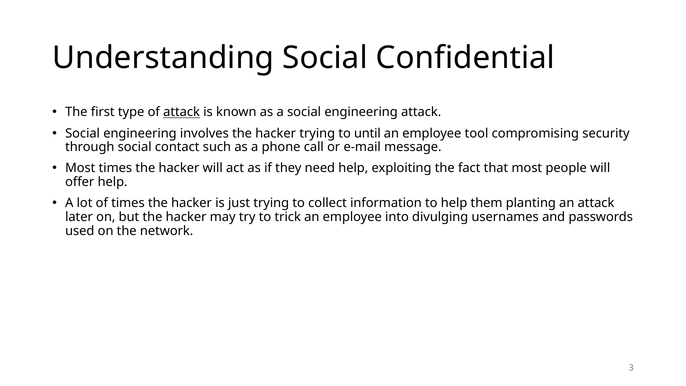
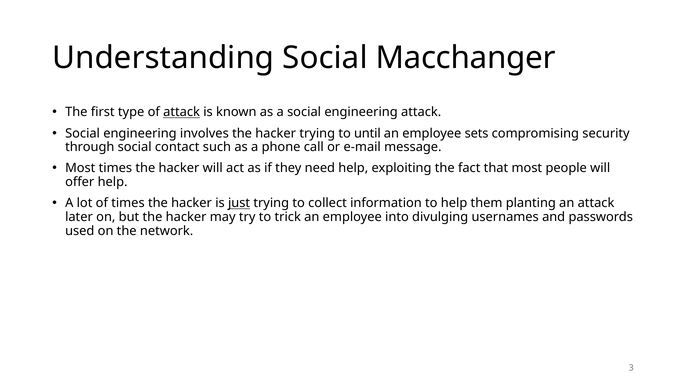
Confidential: Confidential -> Macchanger (466, 58)
tool: tool -> sets (477, 133)
just underline: none -> present (239, 203)
